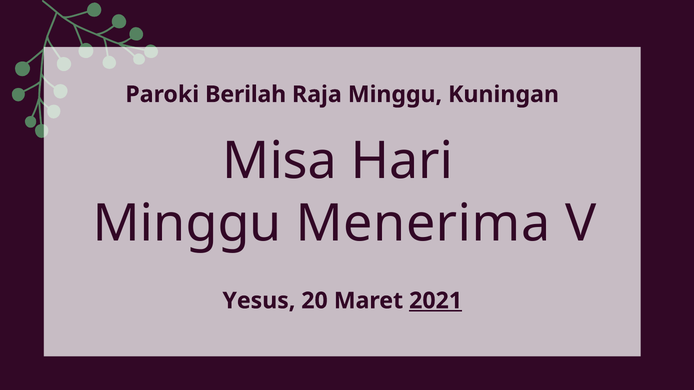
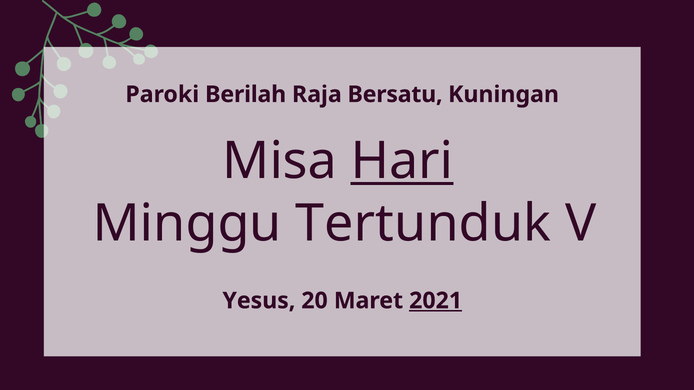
Raja Minggu: Minggu -> Bersatu (395, 95)
Hari underline: none -> present (402, 161)
Menerima: Menerima -> Tertunduk (423, 224)
